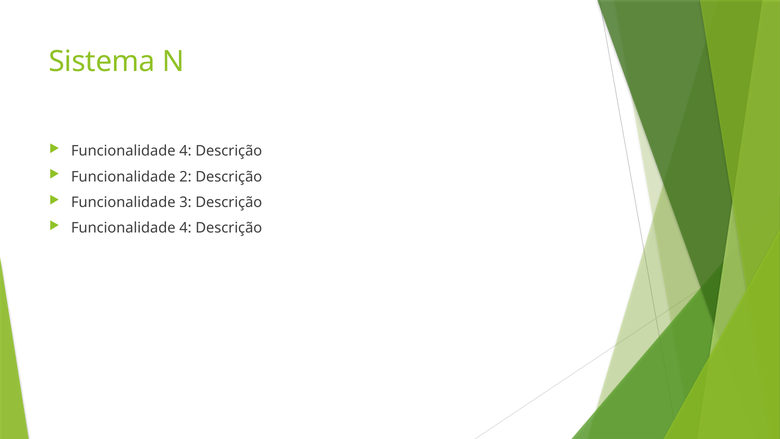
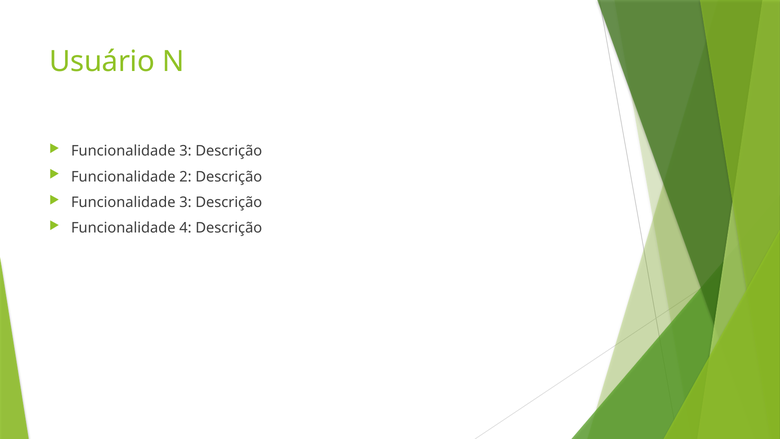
Sistema: Sistema -> Usuário (102, 62)
4: 4 -> 3 (185, 151)
